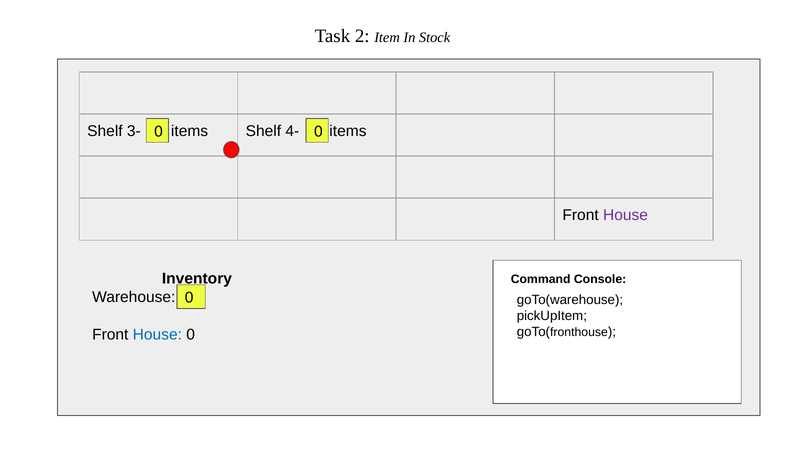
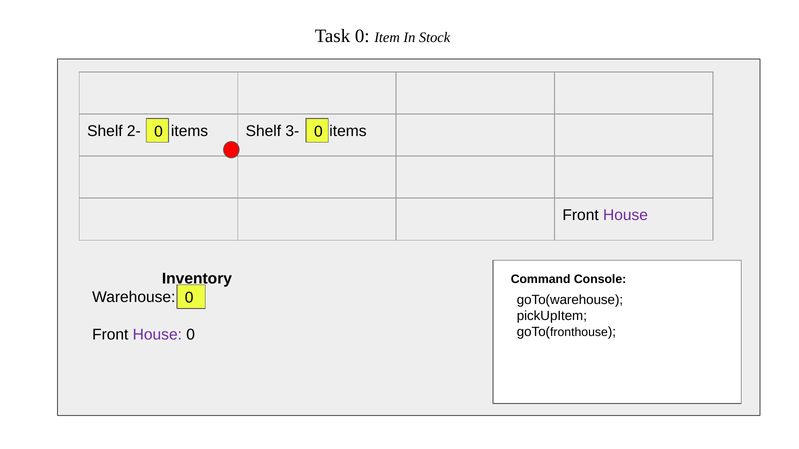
Task 2: 2 -> 0 (362, 36)
3-: 3- -> 2- (134, 131)
4-: 4- -> 3- (292, 131)
House colour: blue -> purple (157, 335)
